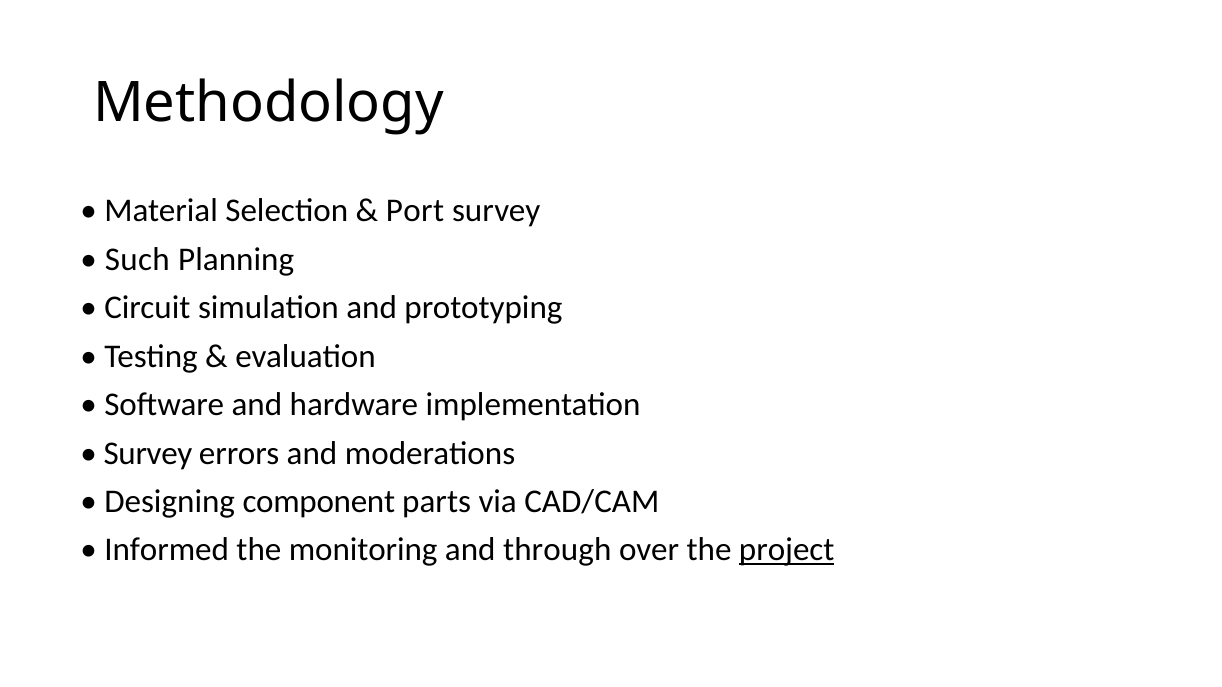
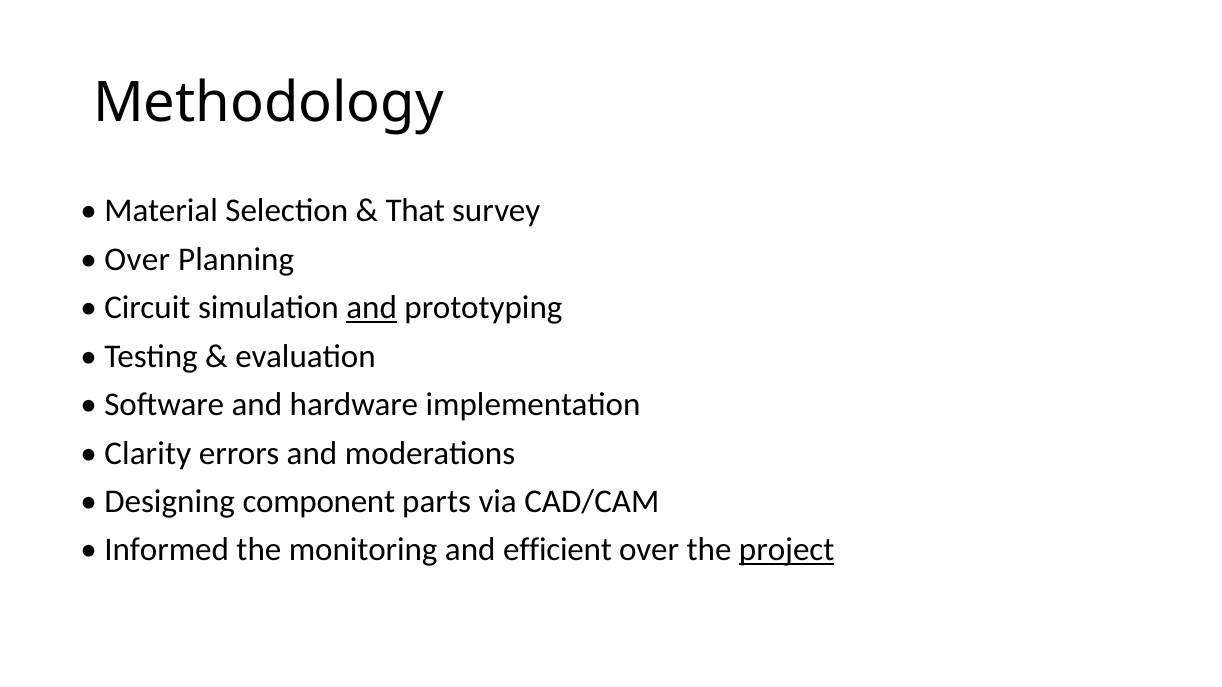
Port: Port -> That (415, 211)
Such: Such -> Over (137, 260)
and underline: none -> present (372, 308)
Survey: Survey -> Clarity (148, 453)
through: through -> efficient (557, 550)
